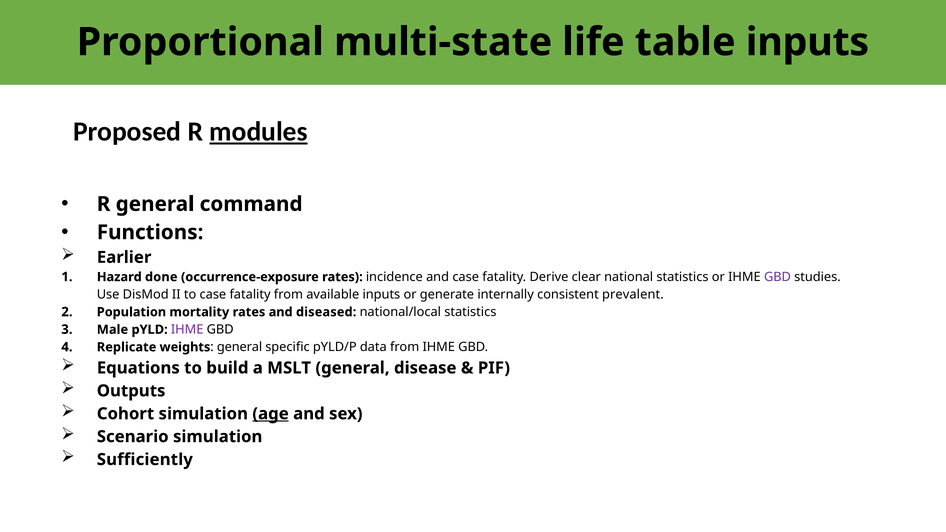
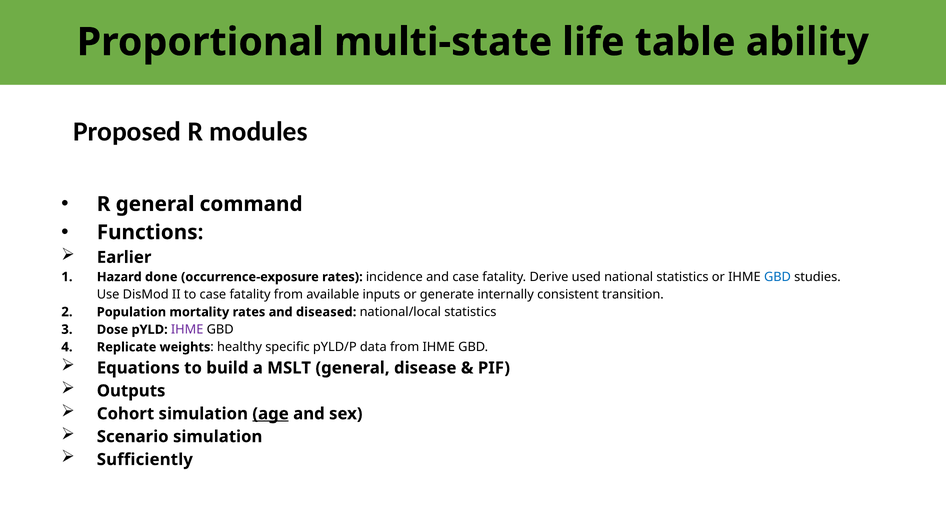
table inputs: inputs -> ability (807, 42)
modules underline: present -> none (258, 132)
clear: clear -> used (586, 277)
GBD colour: purple -> blue (777, 277)
prevalent: prevalent -> transition (633, 295)
Male: Male -> Dose (112, 330)
weights general: general -> healthy (239, 347)
